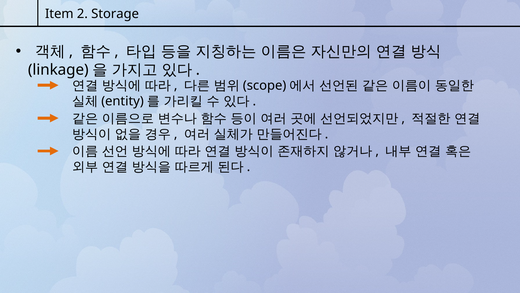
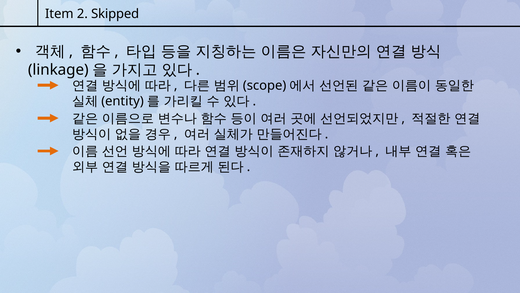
Storage: Storage -> Skipped (115, 14)
